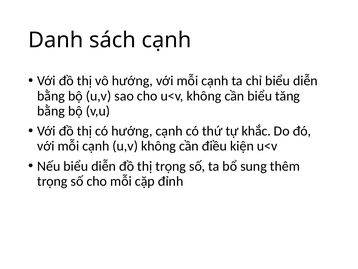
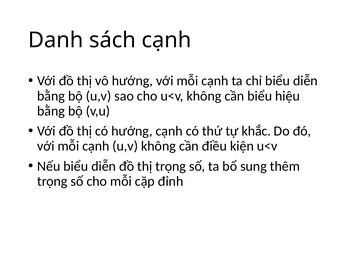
tăng: tăng -> hiệu (288, 96)
